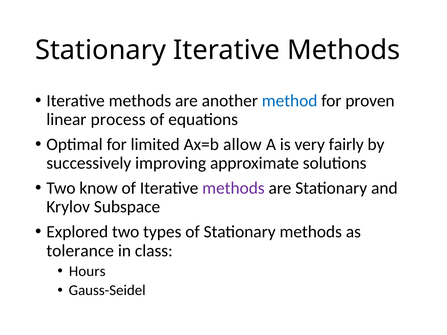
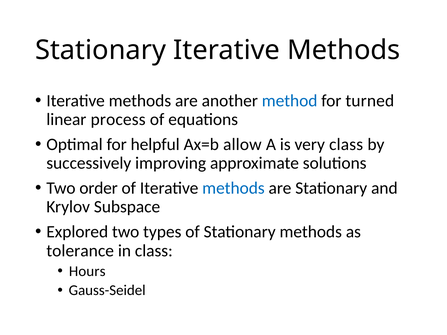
proven: proven -> turned (370, 101)
limited: limited -> helpful (155, 145)
very fairly: fairly -> class (346, 145)
know: know -> order (99, 188)
methods colour: purple -> blue (233, 188)
